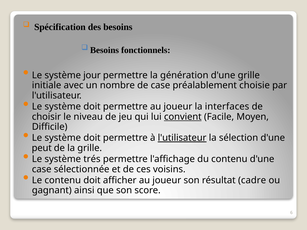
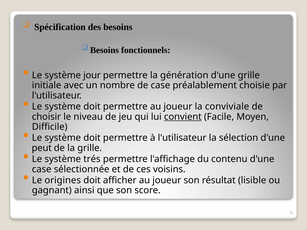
interfaces: interfaces -> conviviale (227, 107)
l'utilisateur underline: present -> none (182, 138)
Le contenu: contenu -> origines (63, 180)
cadre: cadre -> lisible (252, 180)
